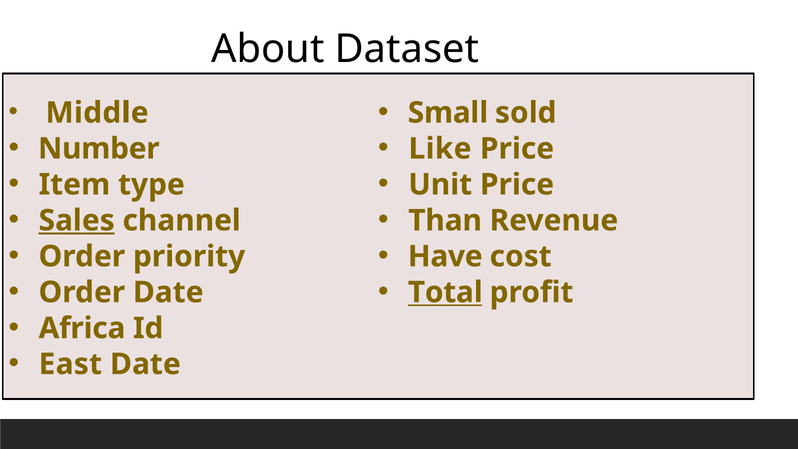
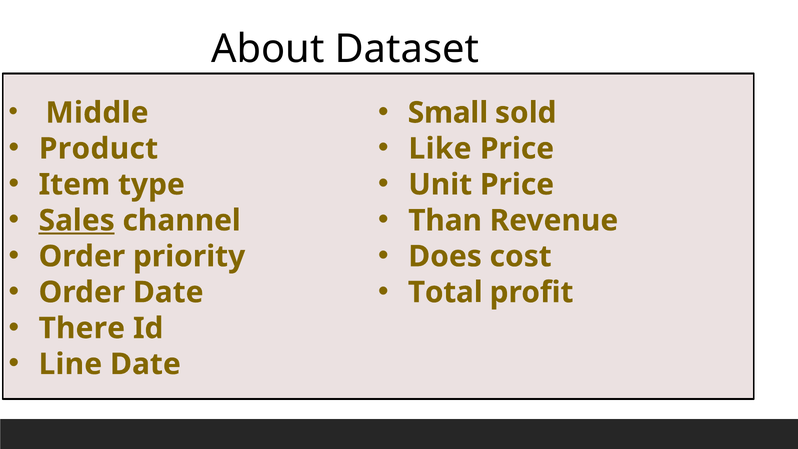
Number: Number -> Product (99, 149)
Have: Have -> Does (445, 256)
Total underline: present -> none (445, 292)
Africa: Africa -> There (82, 328)
East: East -> Line (70, 364)
